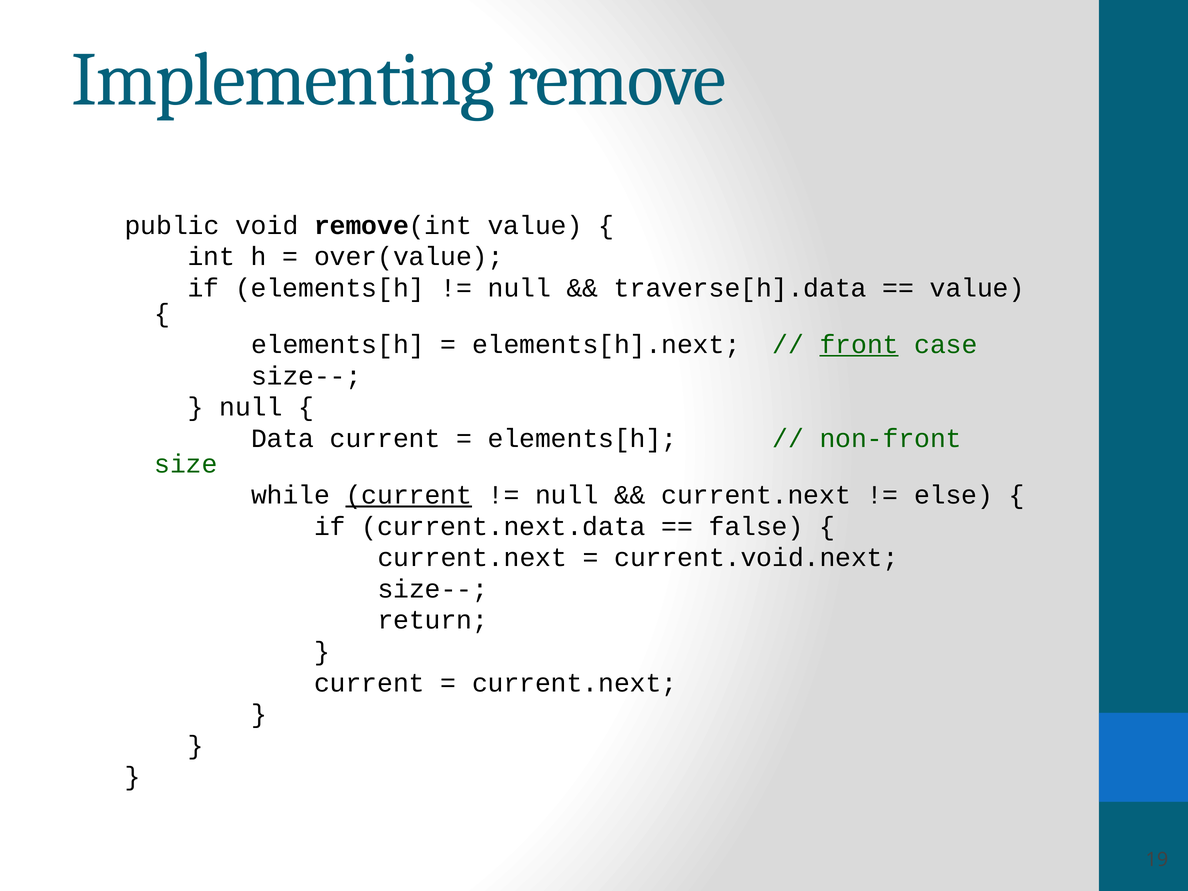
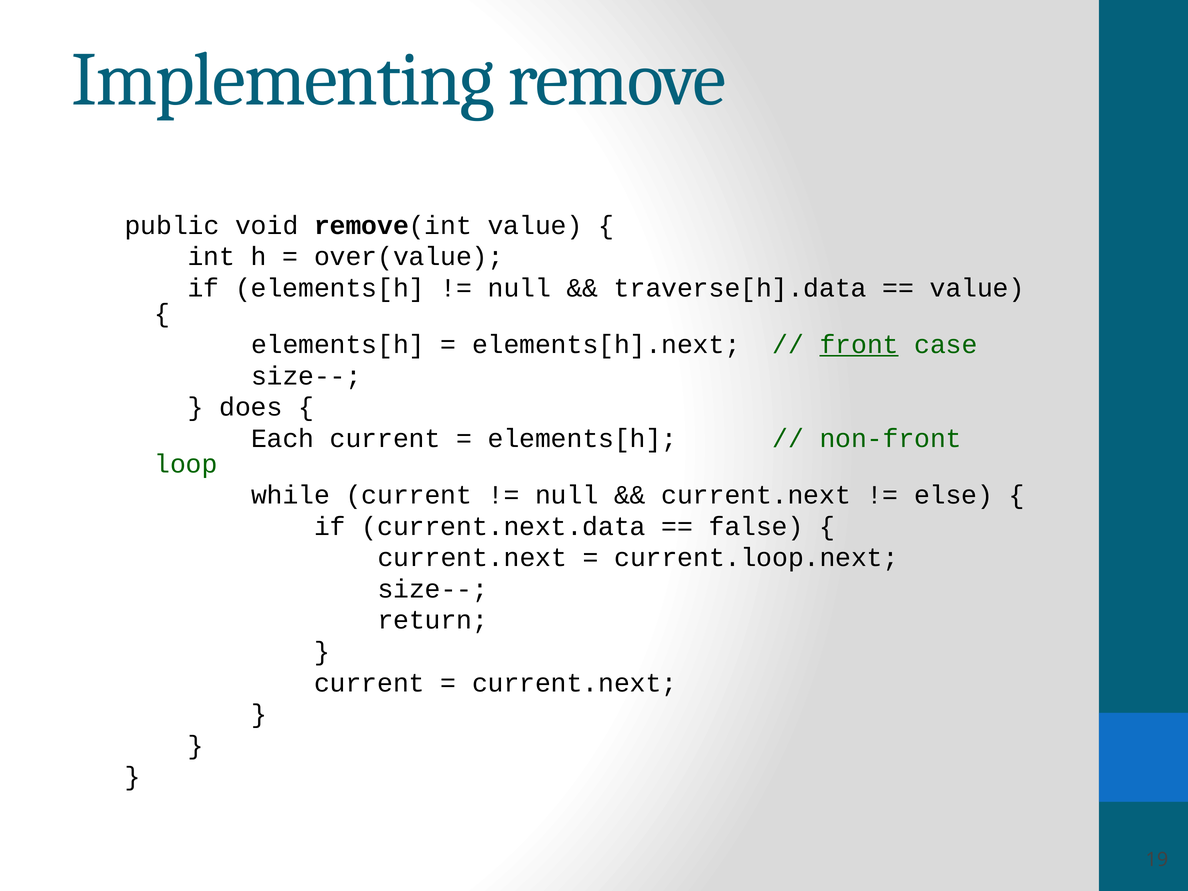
null: null -> does (251, 407)
Data: Data -> Each (283, 438)
size: size -> loop (186, 464)
current underline: present -> none (409, 495)
current.void.next: current.void.next -> current.loop.next (756, 558)
